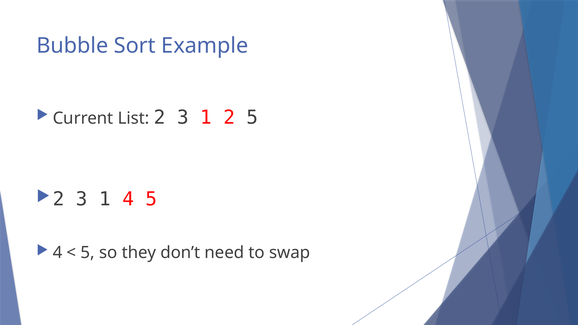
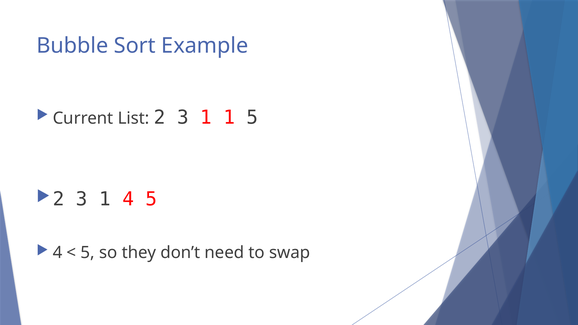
1 2: 2 -> 1 (229, 118)
